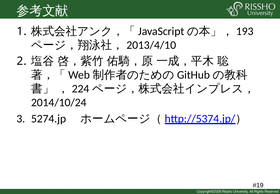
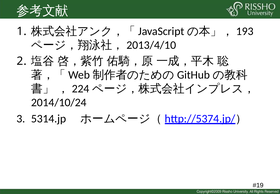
5274.jp: 5274.jp -> 5314.jp (49, 119)
